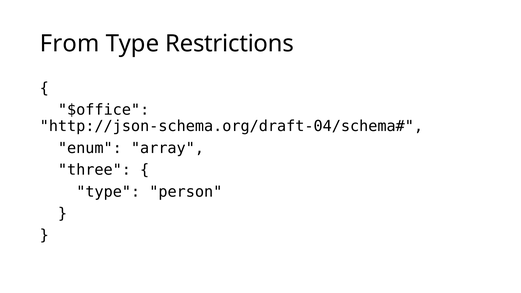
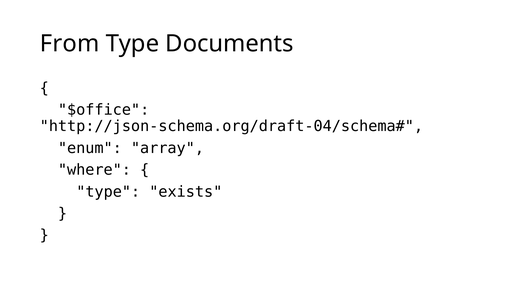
Restrictions: Restrictions -> Documents (229, 44)
three: three -> where (94, 170)
person: person -> exists (186, 192)
